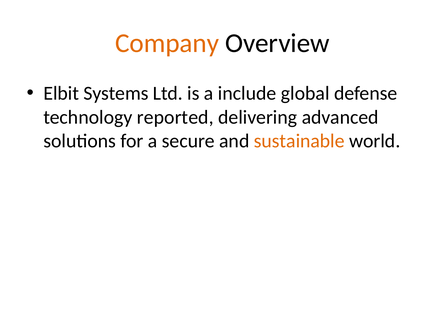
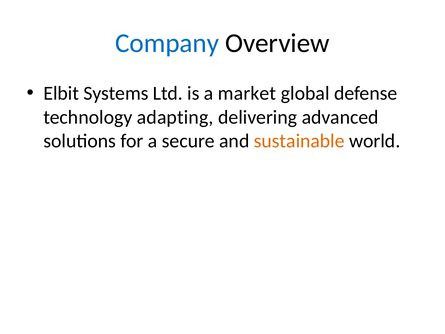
Company colour: orange -> blue (167, 43)
include: include -> market (247, 93)
reported: reported -> adapting (175, 117)
